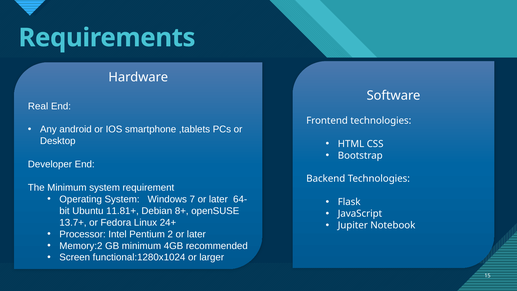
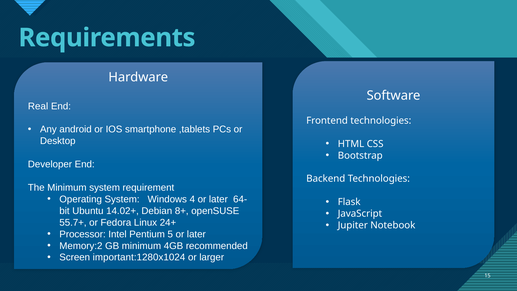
7: 7 -> 4 (192, 199)
11.81+: 11.81+ -> 14.02+ (123, 211)
13.7+: 13.7+ -> 55.7+ (73, 222)
2: 2 -> 5 (170, 234)
functional:1280x1024: functional:1280x1024 -> important:1280x1024 (139, 257)
